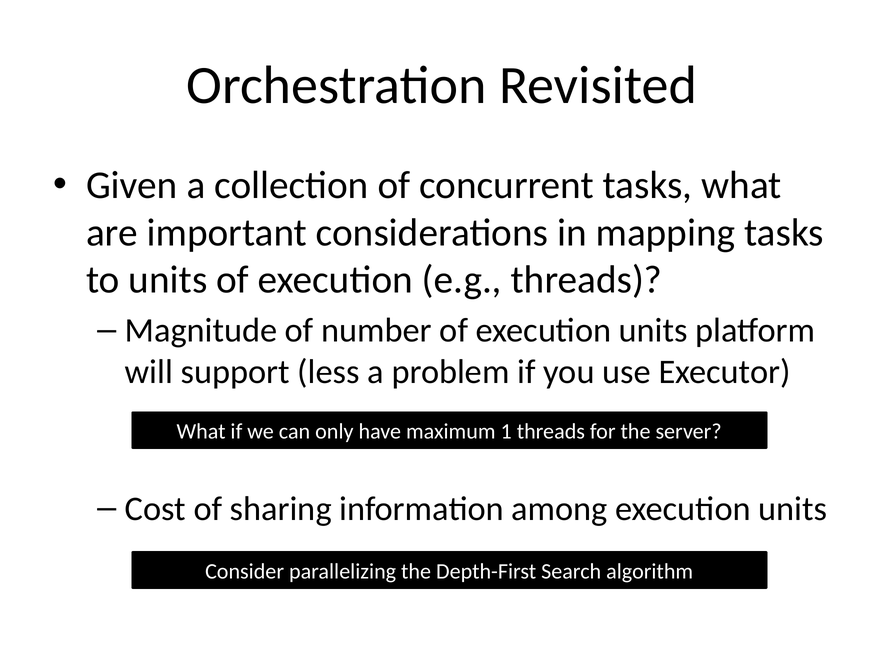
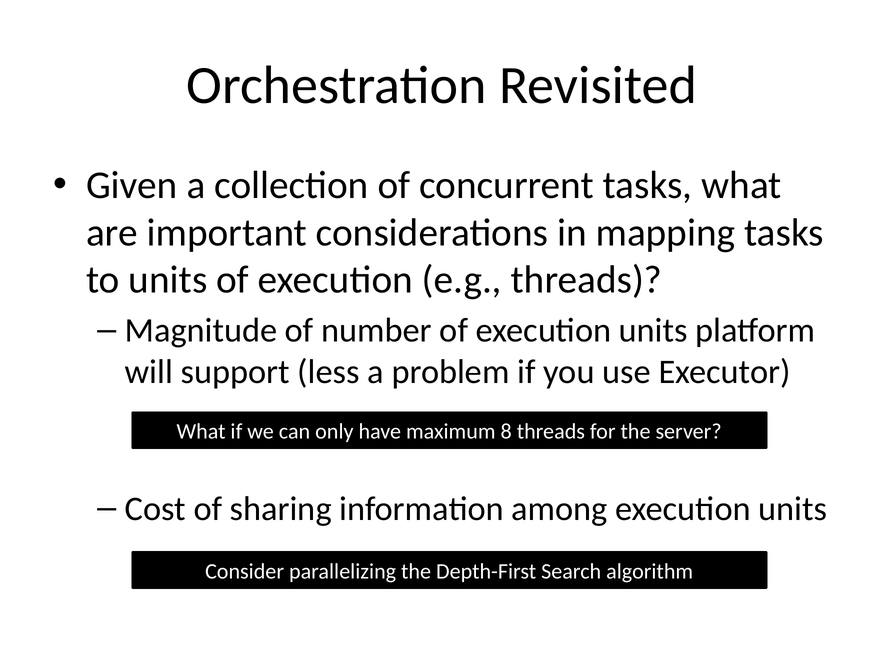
1: 1 -> 8 (506, 432)
